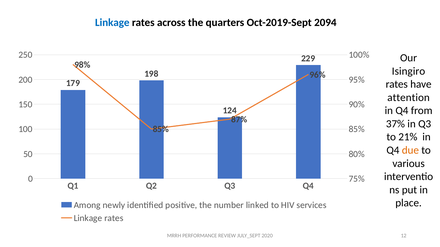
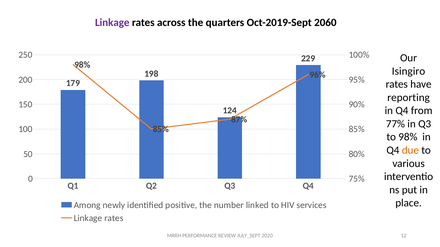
Linkage colour: blue -> purple (112, 23)
2094: 2094 -> 2060 (325, 23)
attention: attention -> reporting (409, 98)
37%: 37% -> 77% (395, 124)
to 21%: 21% -> 98% (408, 137)
